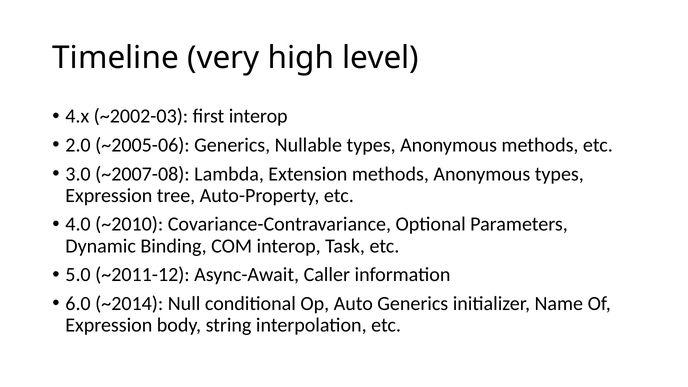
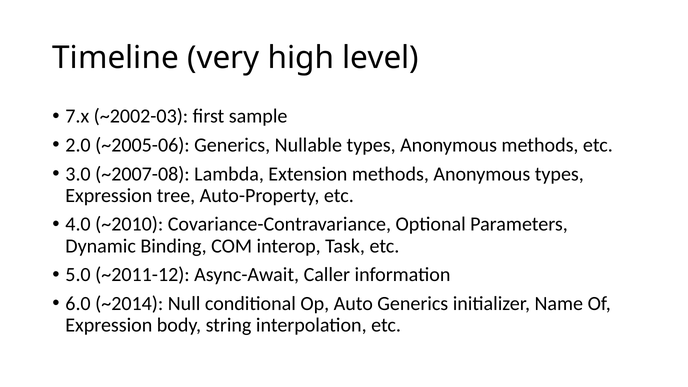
4.x: 4.x -> 7.x (77, 116)
first interop: interop -> sample (258, 116)
